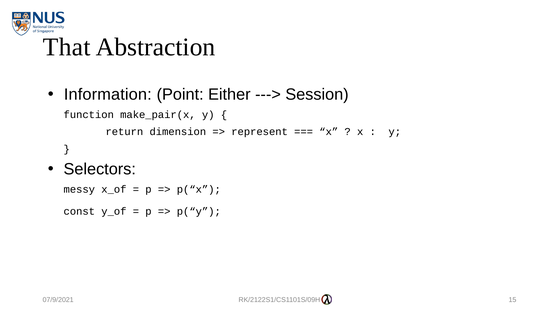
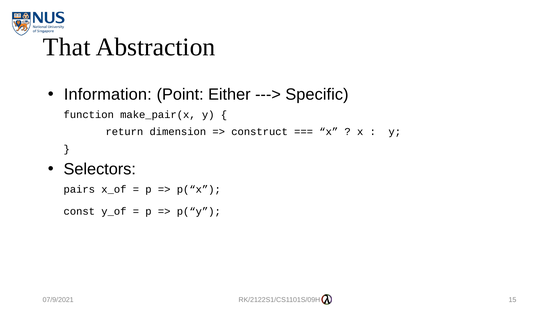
Session: Session -> Specific (317, 94)
represent: represent -> construct (260, 132)
messy: messy -> pairs (79, 190)
